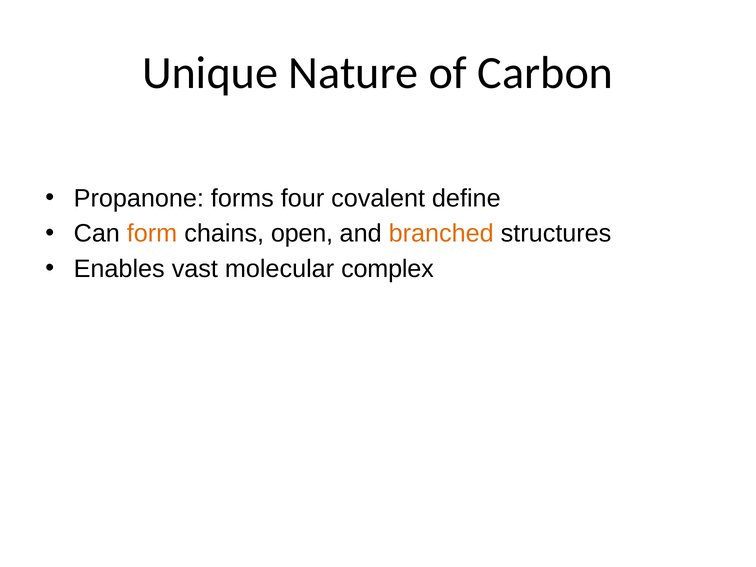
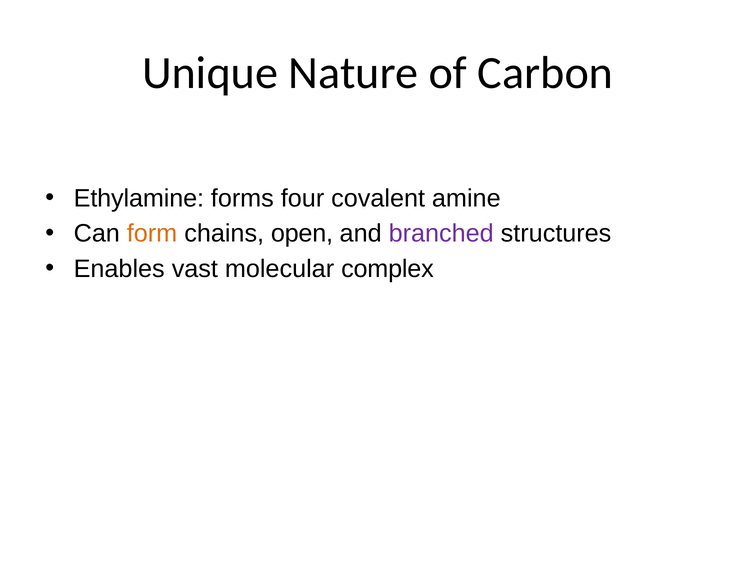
Propanone: Propanone -> Ethylamine (139, 198)
define: define -> amine (466, 198)
branched colour: orange -> purple (441, 234)
